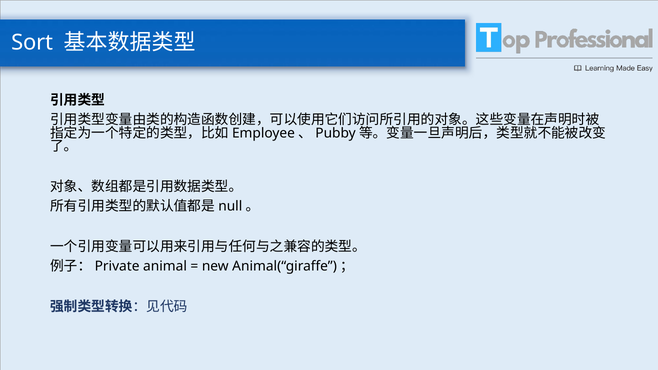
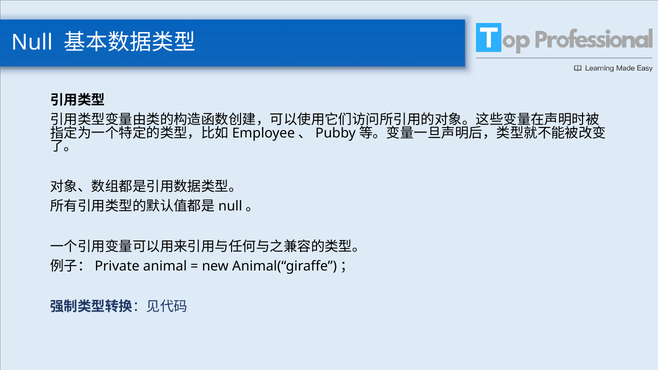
Sort: Sort -> Null (32, 43)
